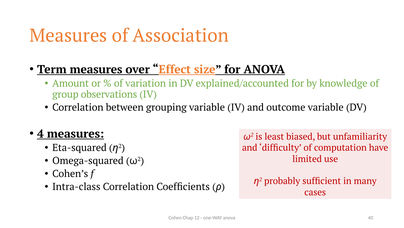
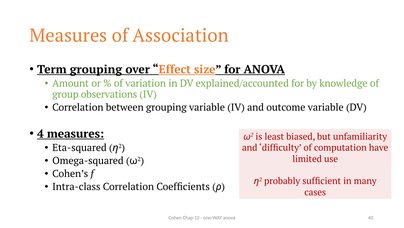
Term measures: measures -> grouping (96, 69)
